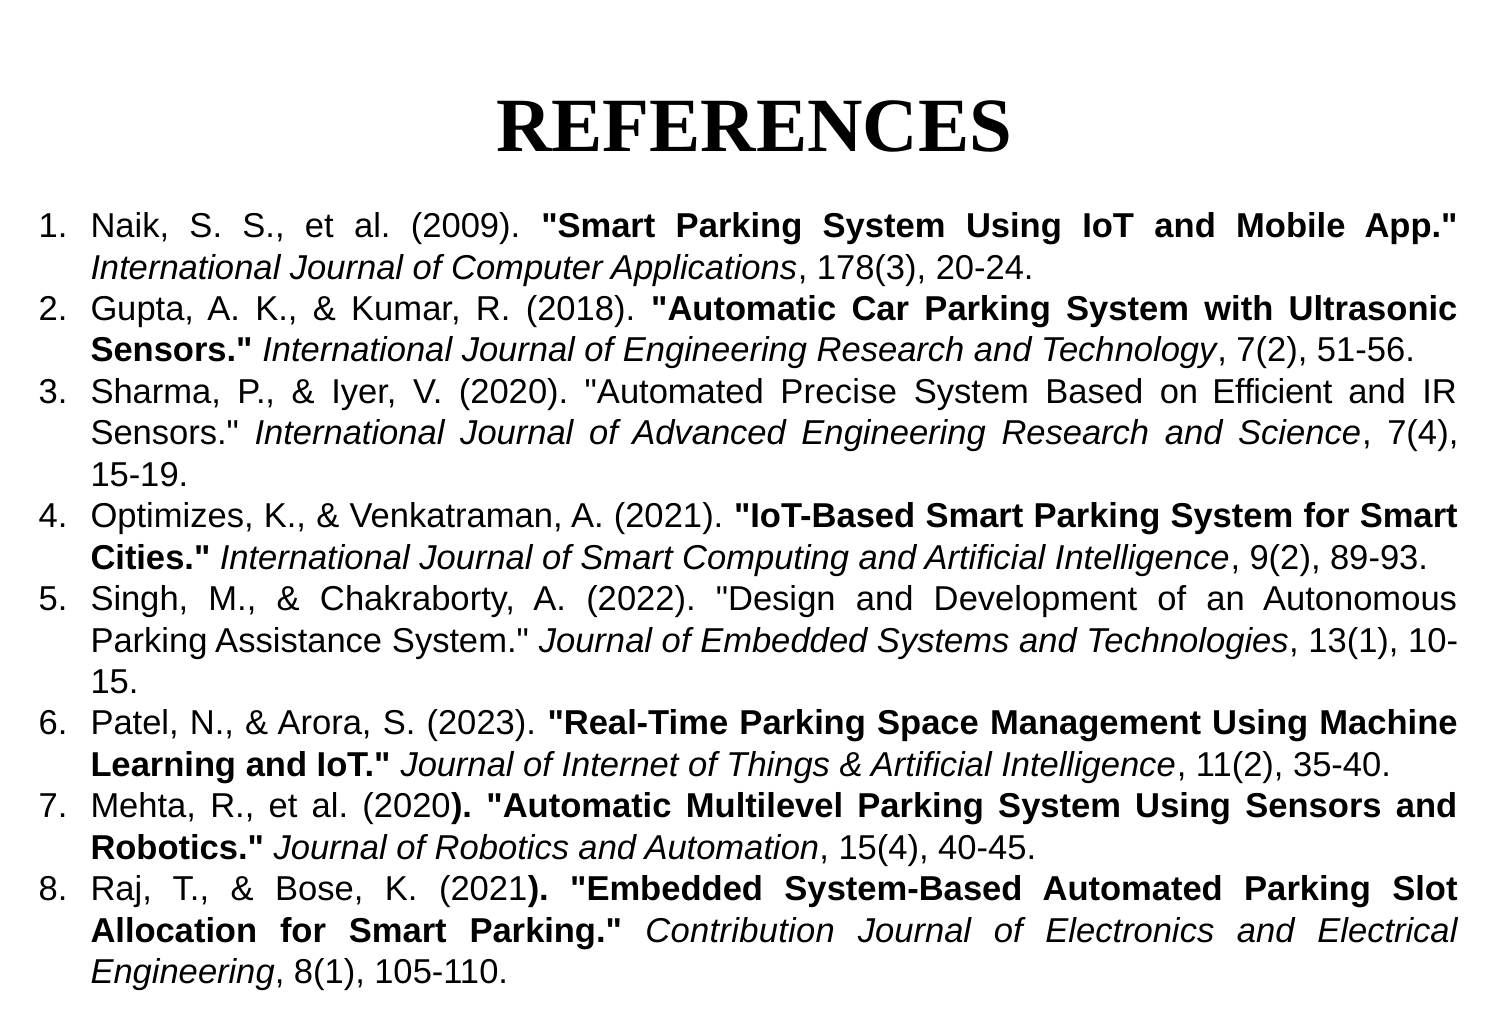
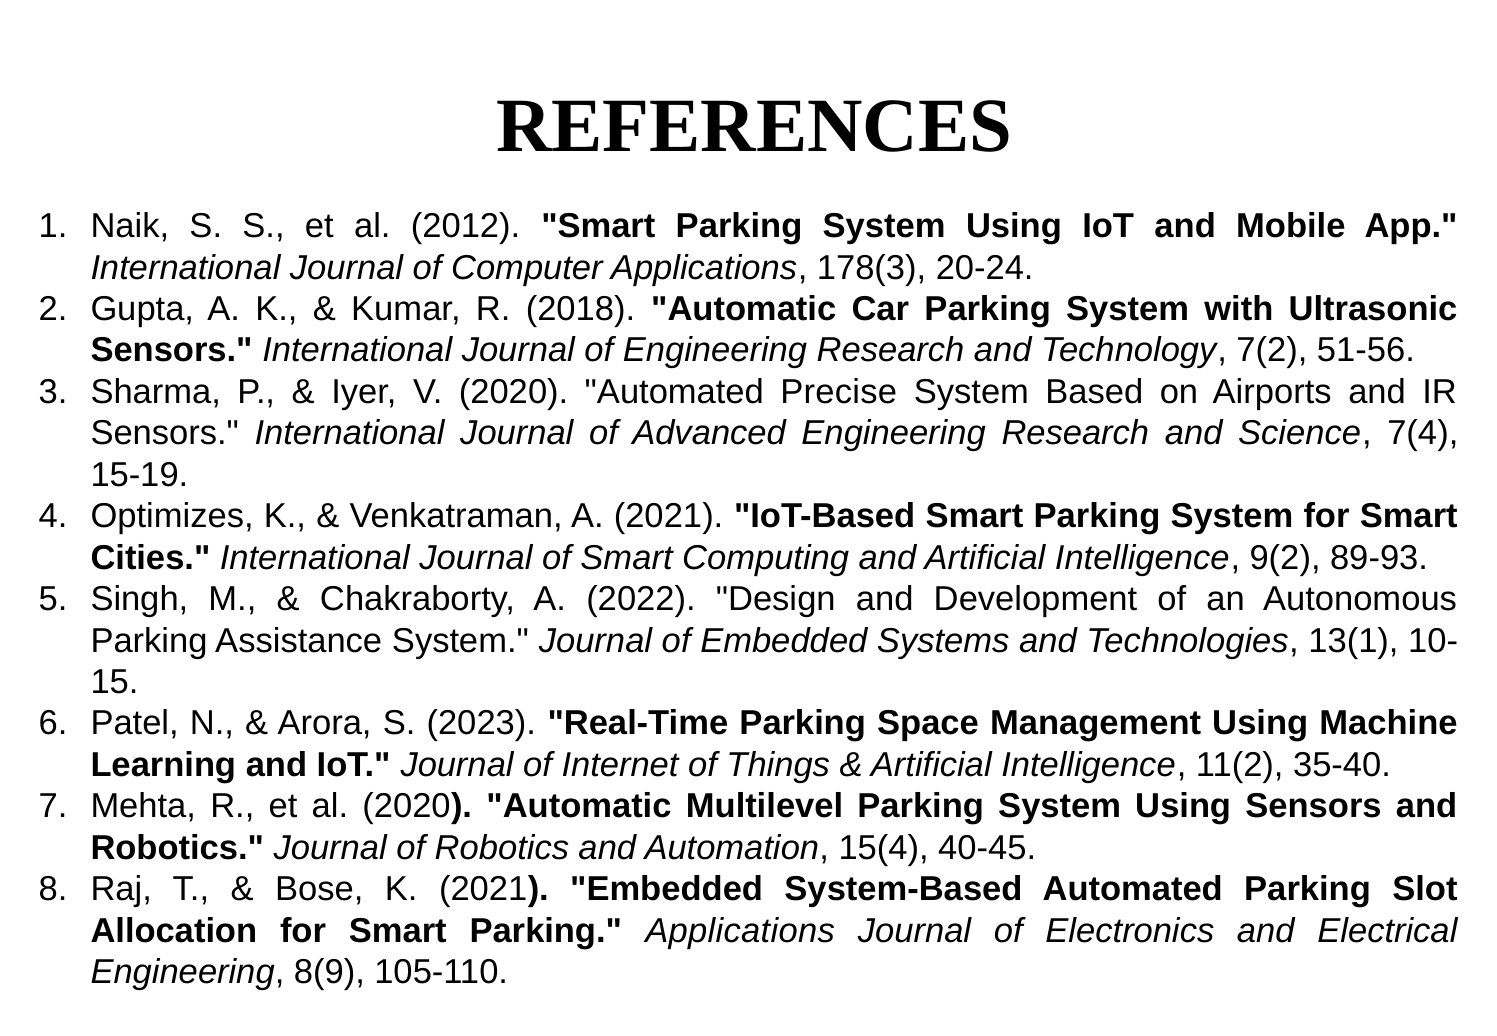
2009: 2009 -> 2012 (466, 226)
Efficient: Efficient -> Airports (1272, 392)
Parking Contribution: Contribution -> Applications (740, 931)
8(1: 8(1 -> 8(9 (329, 972)
